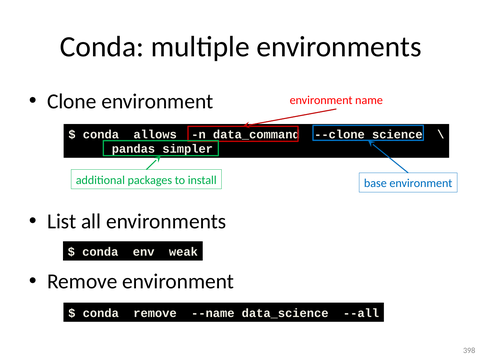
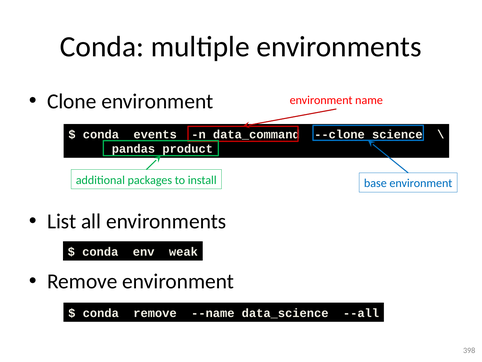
allows: allows -> events (155, 134)
simpler: simpler -> product (188, 149)
